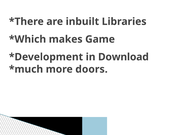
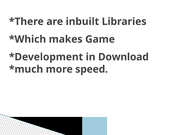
doors: doors -> speed (92, 69)
